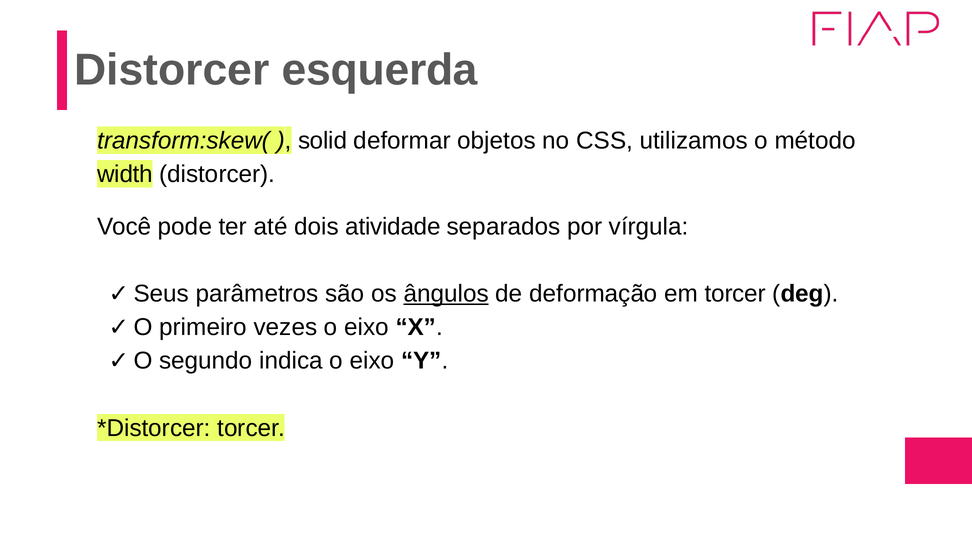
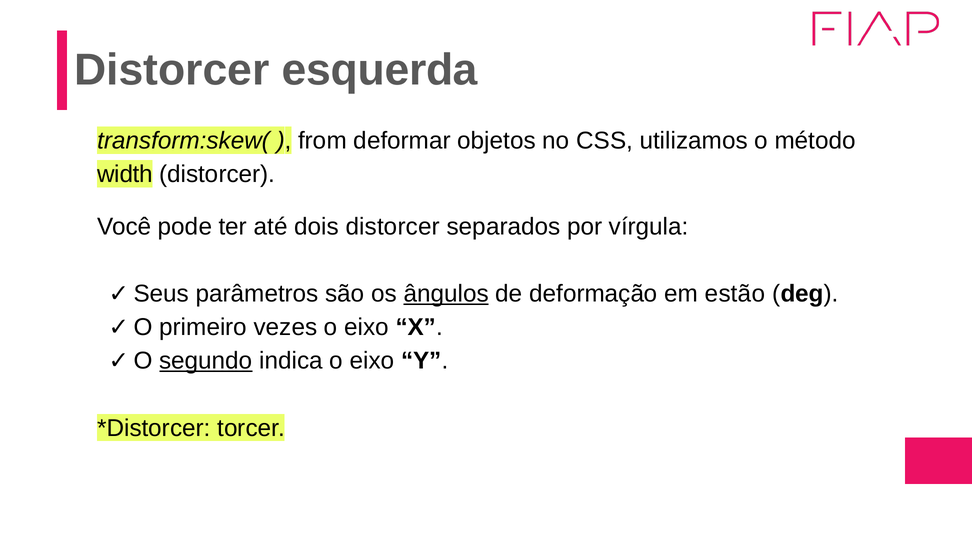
solid: solid -> from (322, 141)
dois atividade: atividade -> distorcer (393, 227)
em torcer: torcer -> estão (735, 294)
segundo underline: none -> present (206, 361)
